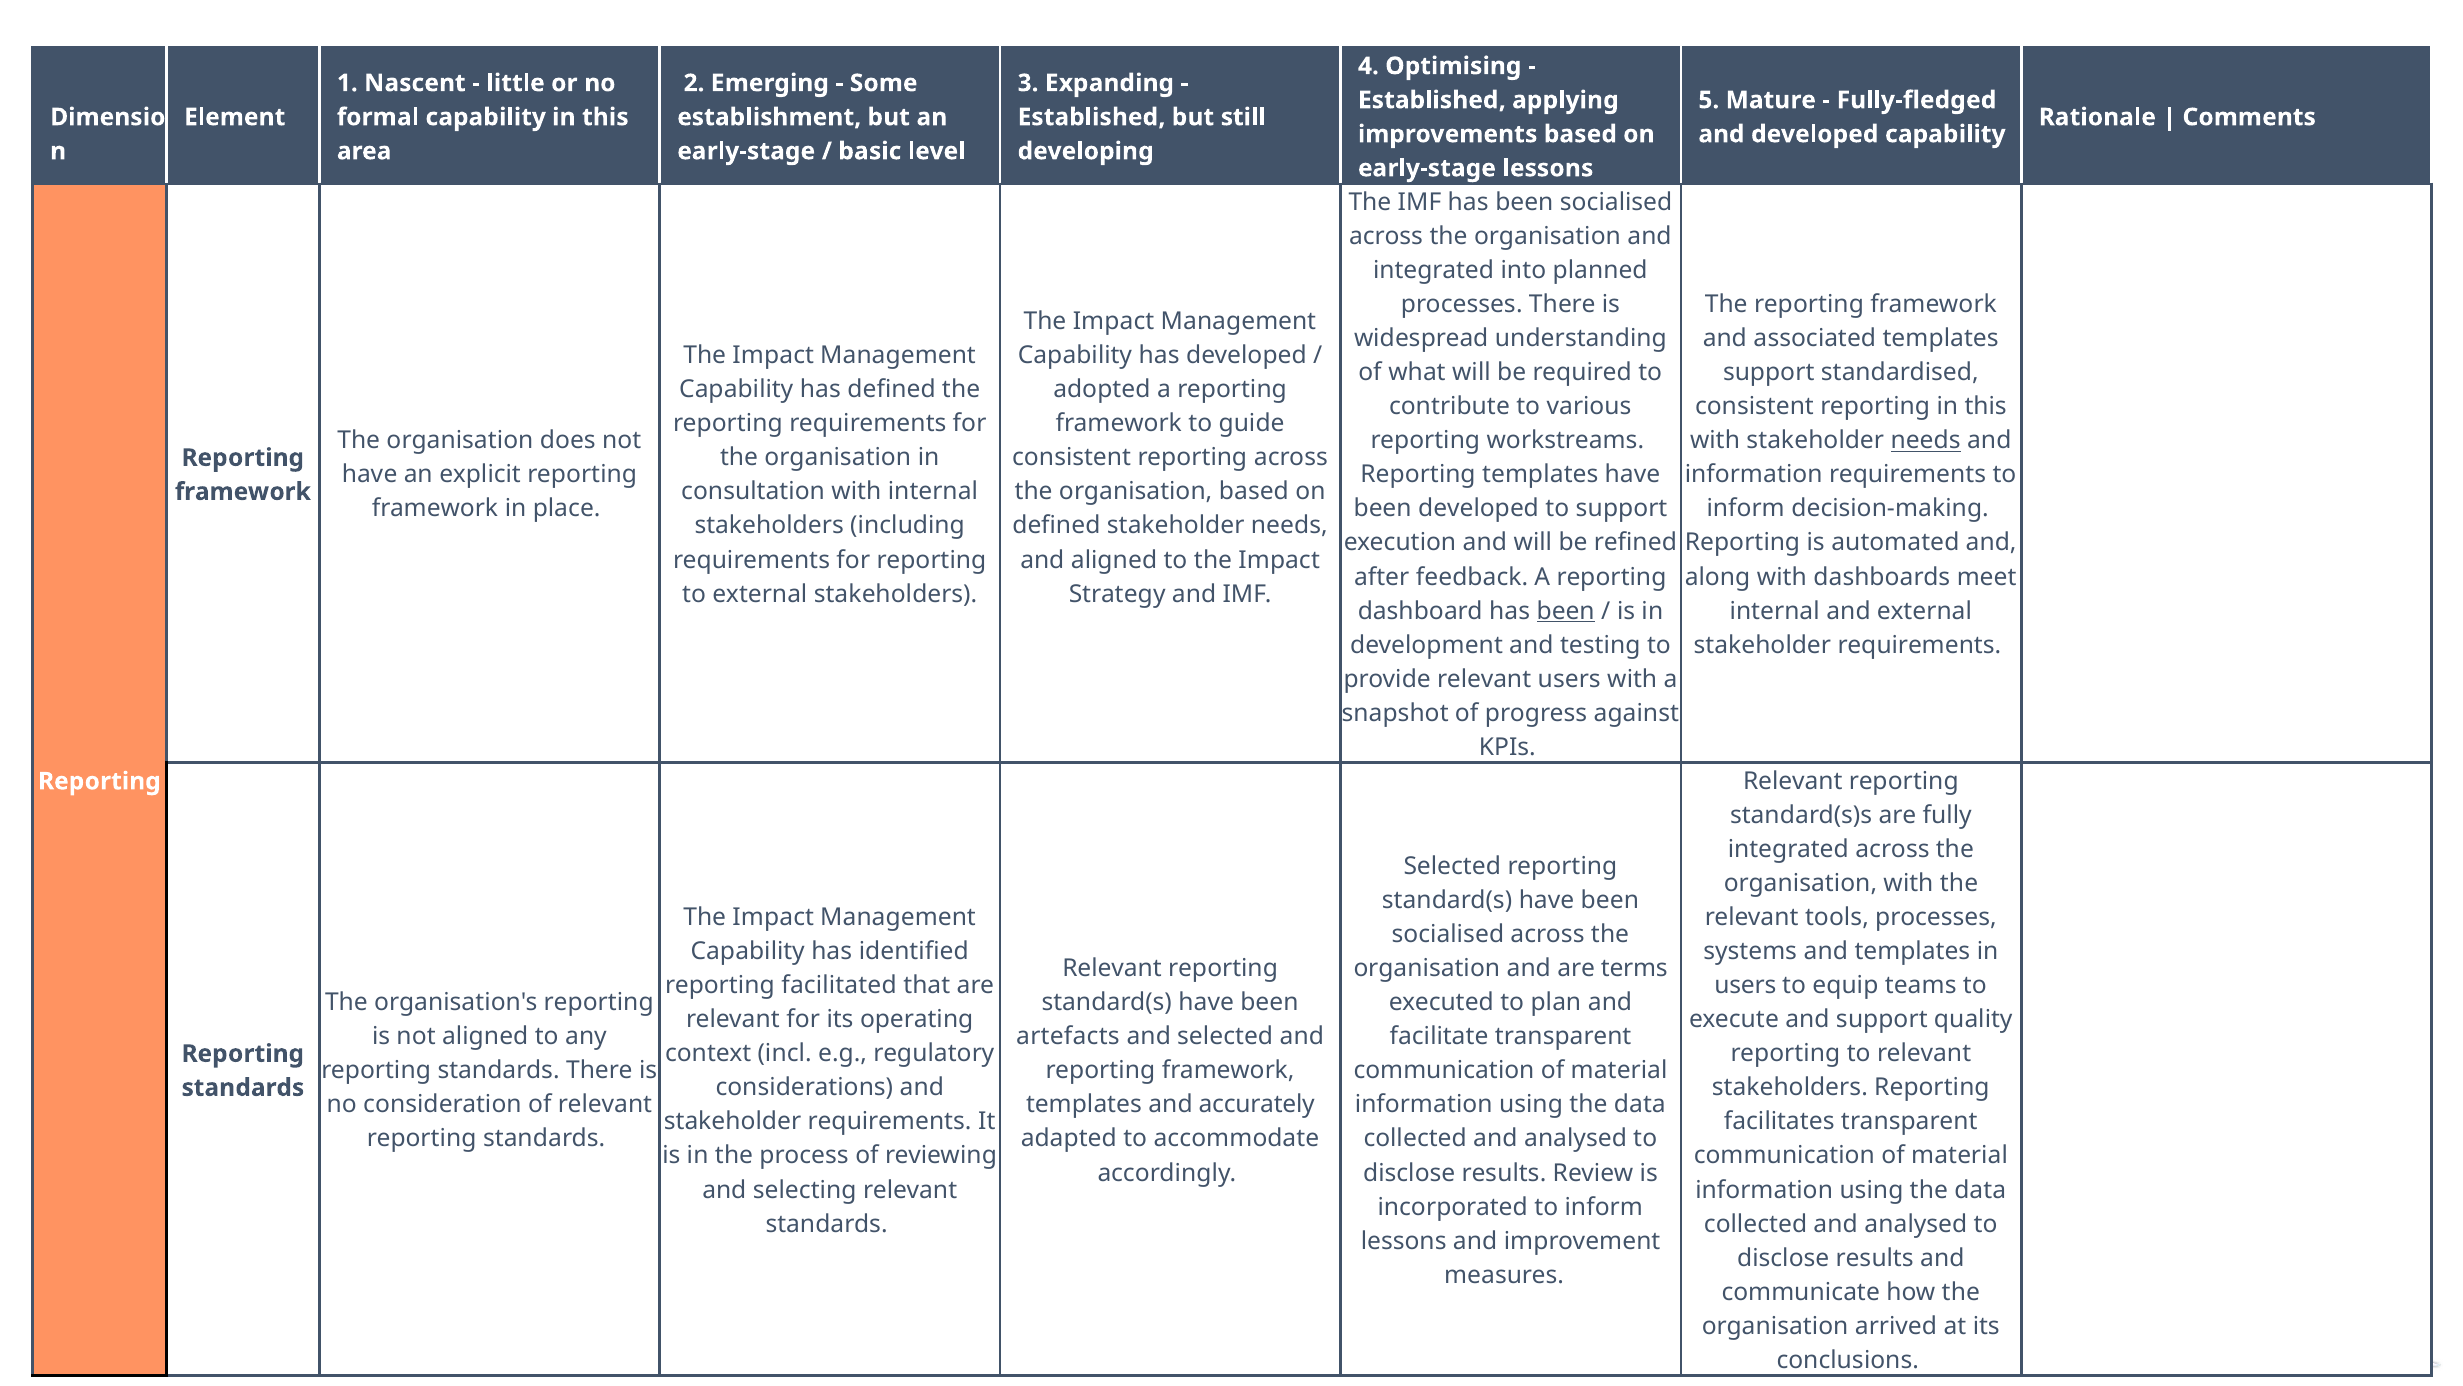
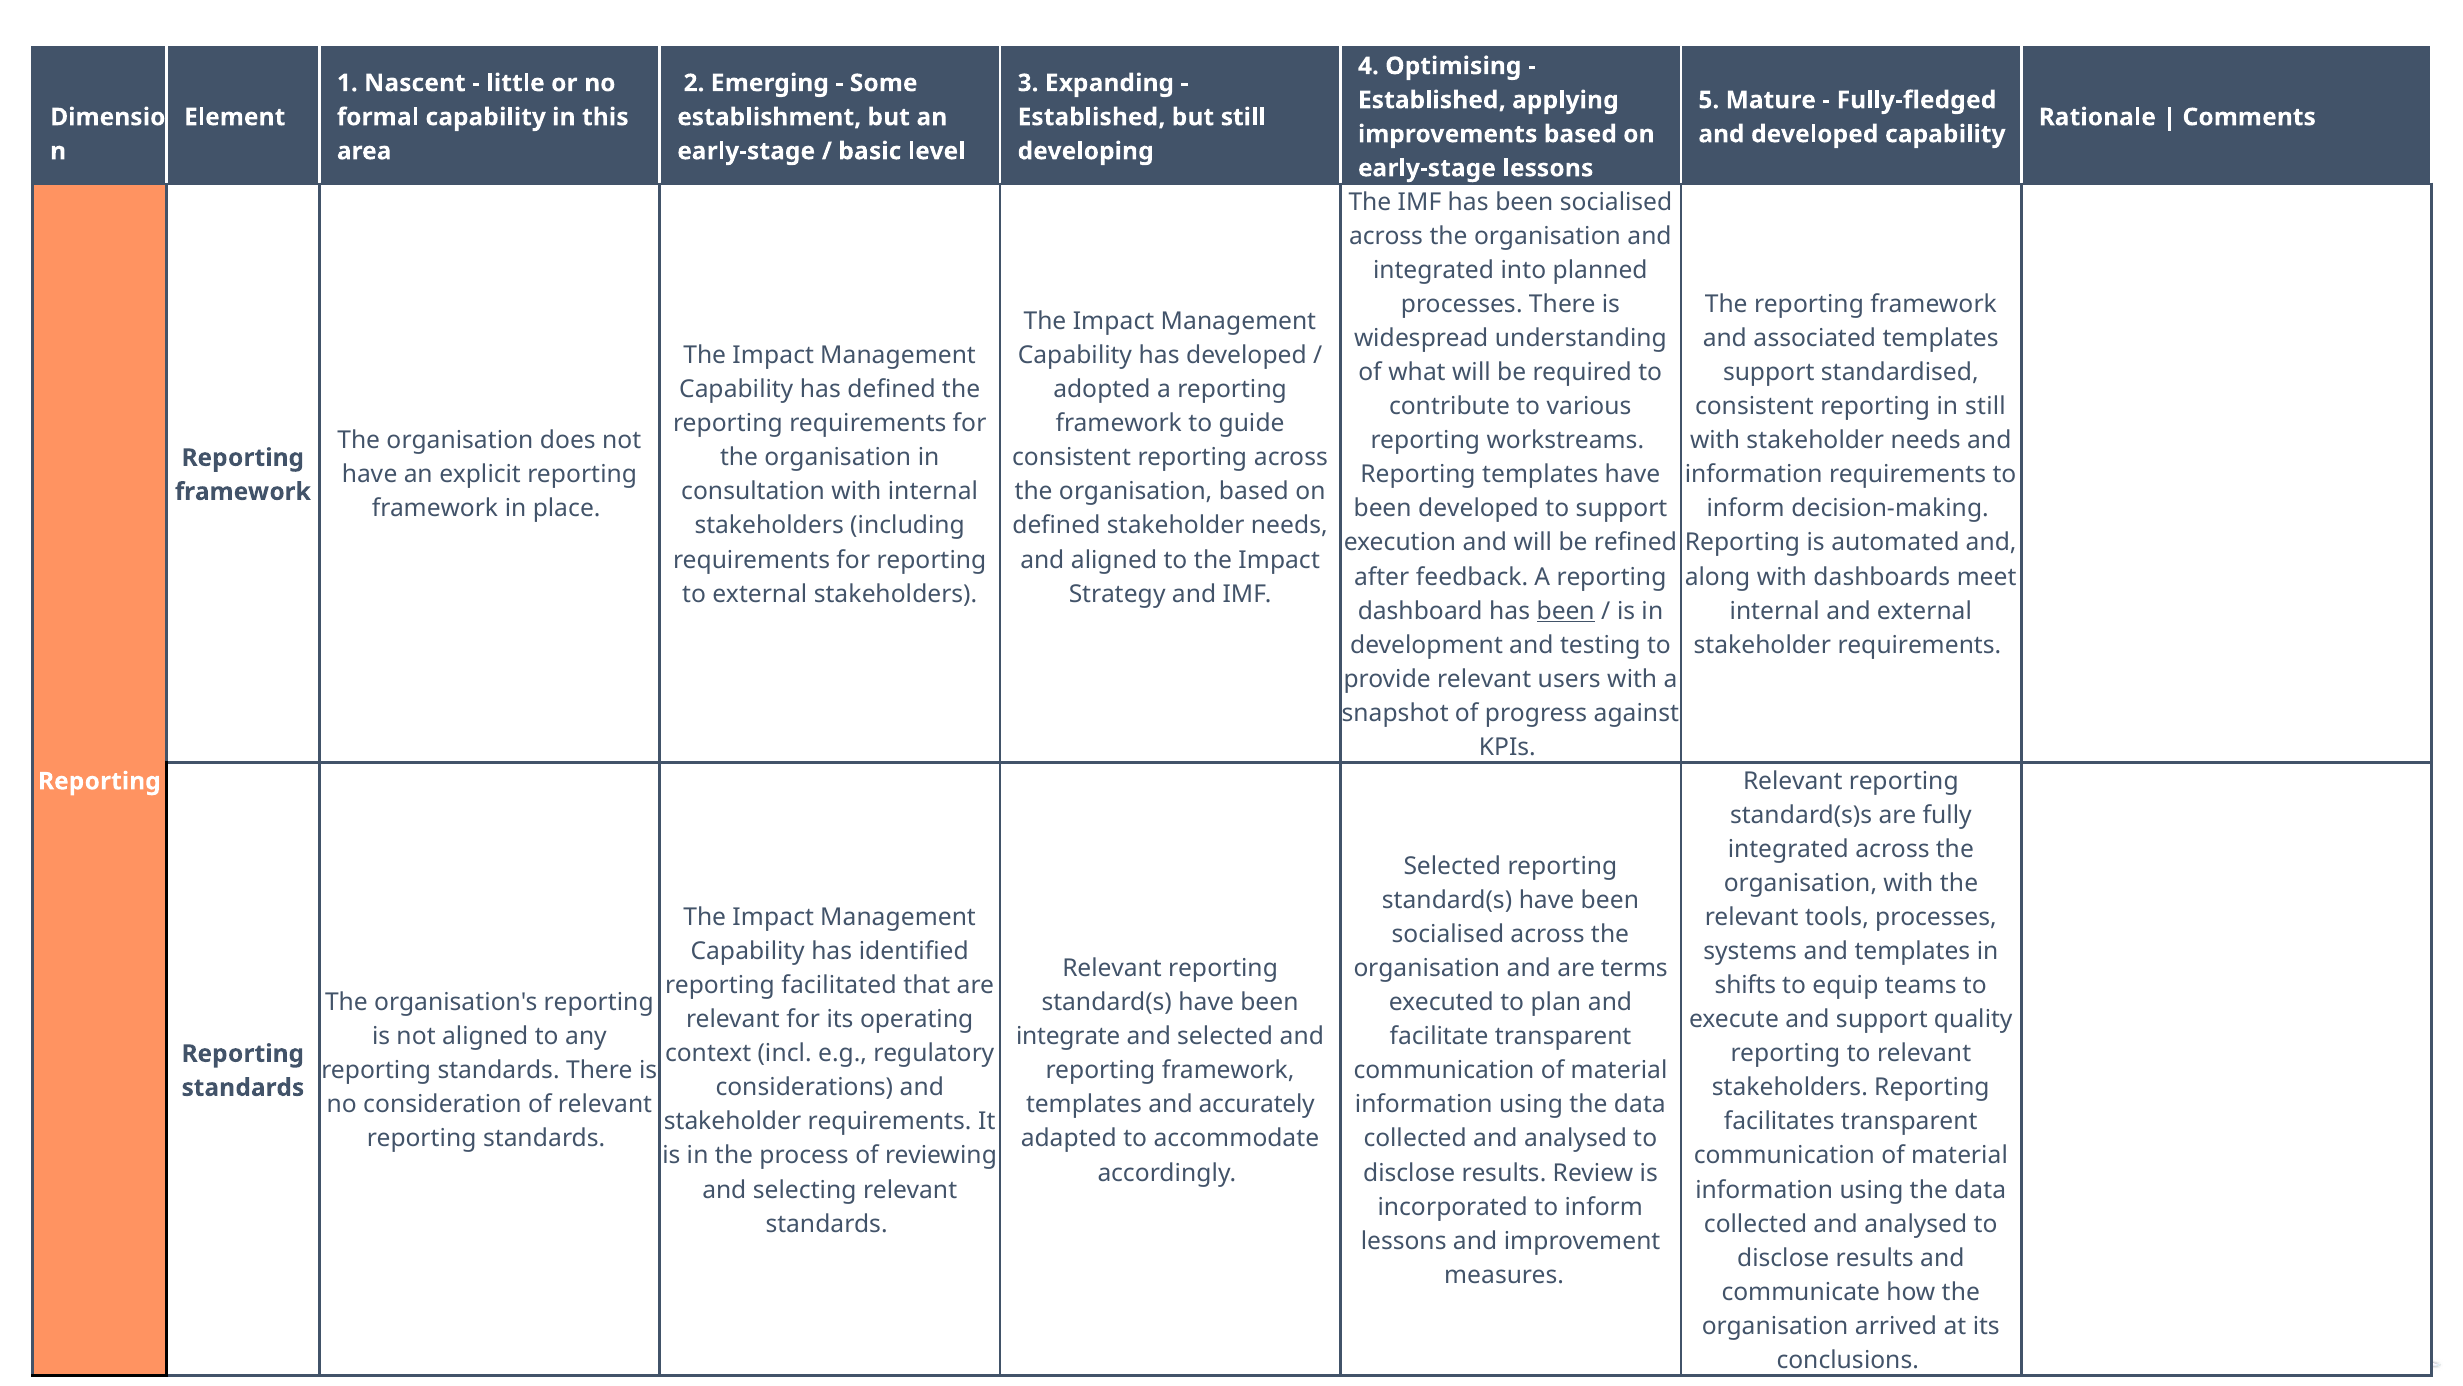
reporting in this: this -> still (1985, 407)
needs underline: present -> none (1926, 441)
users: users -> shifts (1745, 985)
artefacts: artefacts -> integrate (1068, 1036)
